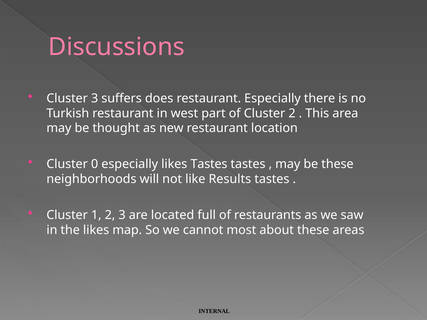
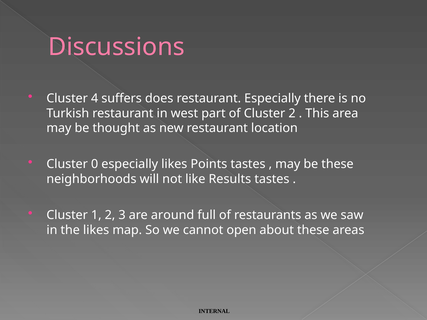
Cluster 3: 3 -> 4 (95, 98)
likes Tastes: Tastes -> Points (209, 164)
located: located -> around (173, 215)
most: most -> open (241, 230)
